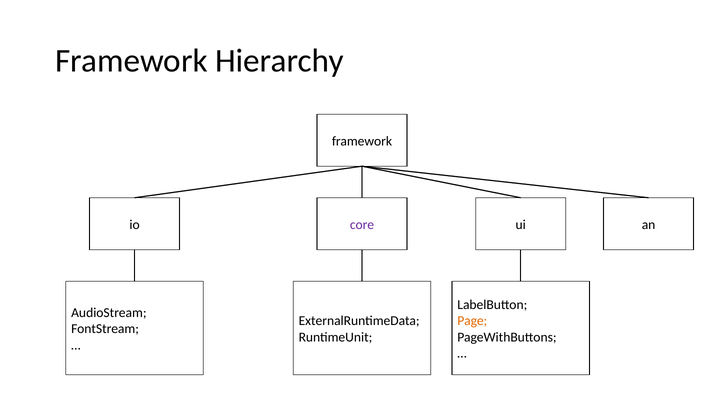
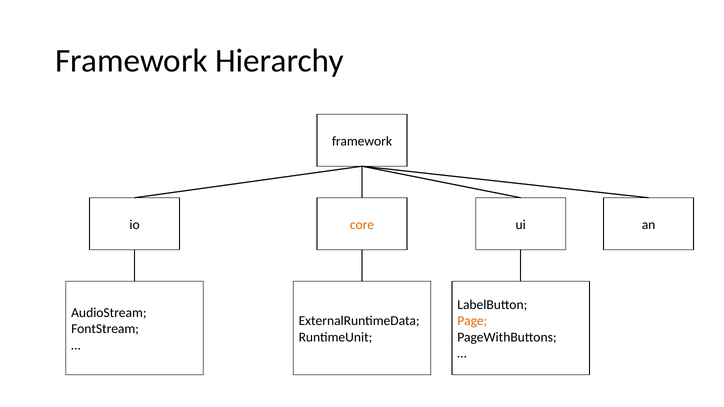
core colour: purple -> orange (362, 225)
